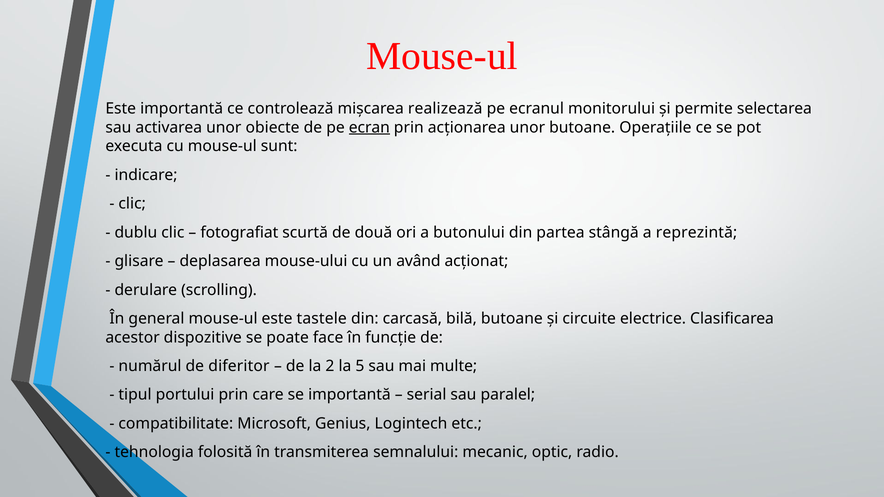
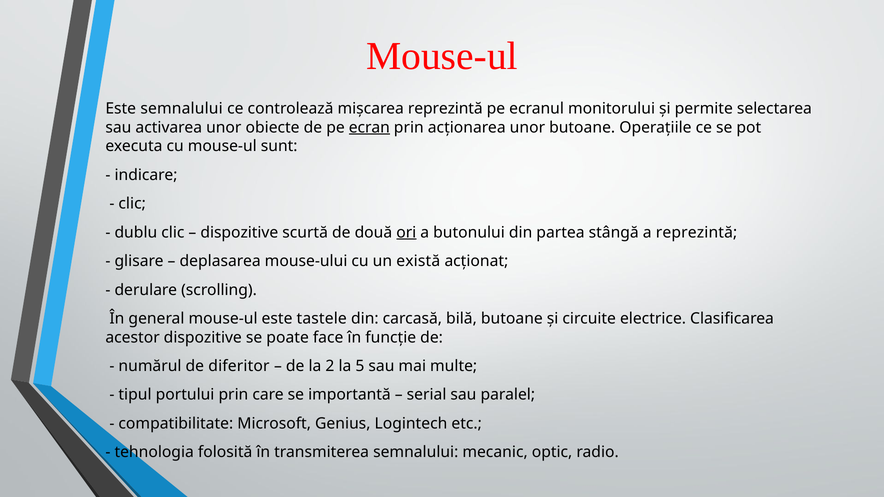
Este importantă: importantă -> semnalului (182, 109)
mişcarea realizează: realizează -> reprezintă (445, 109)
fotografiat: fotografiat -> dispozitive (239, 233)
ori underline: none -> present (406, 233)
având: având -> există (418, 261)
